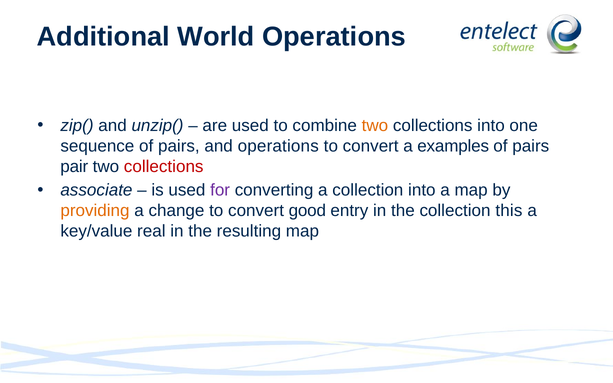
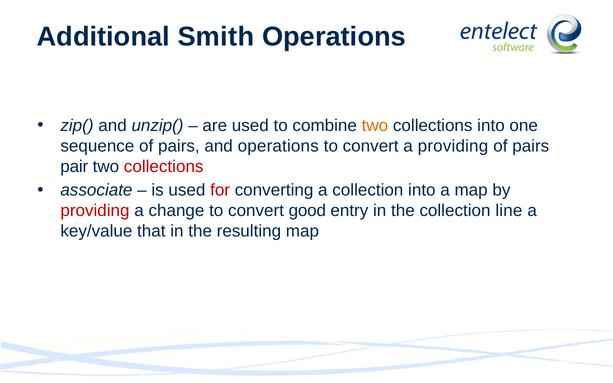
World: World -> Smith (216, 37)
a examples: examples -> providing (453, 146)
for colour: purple -> red (220, 190)
providing colour: orange -> red (95, 211)
this: this -> line (509, 211)
real: real -> that (151, 231)
